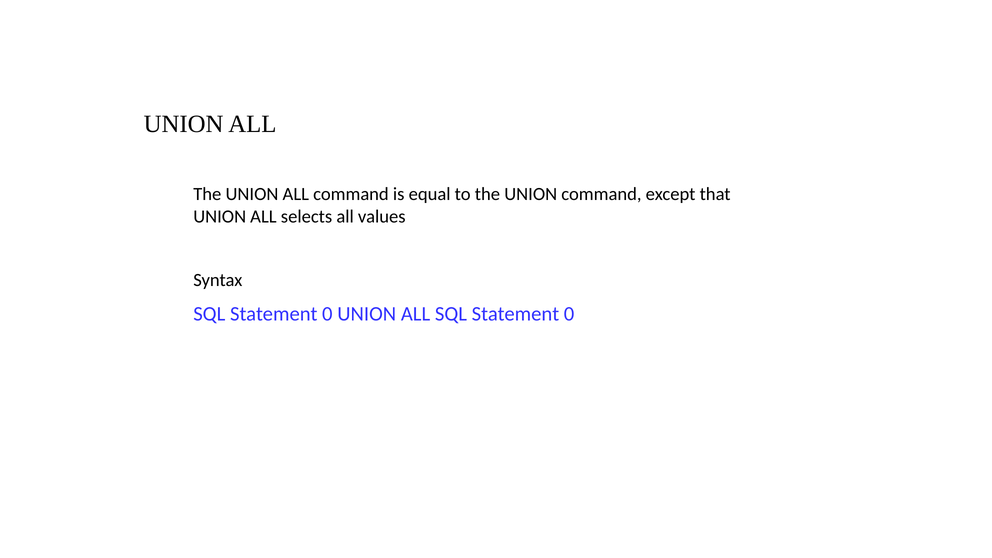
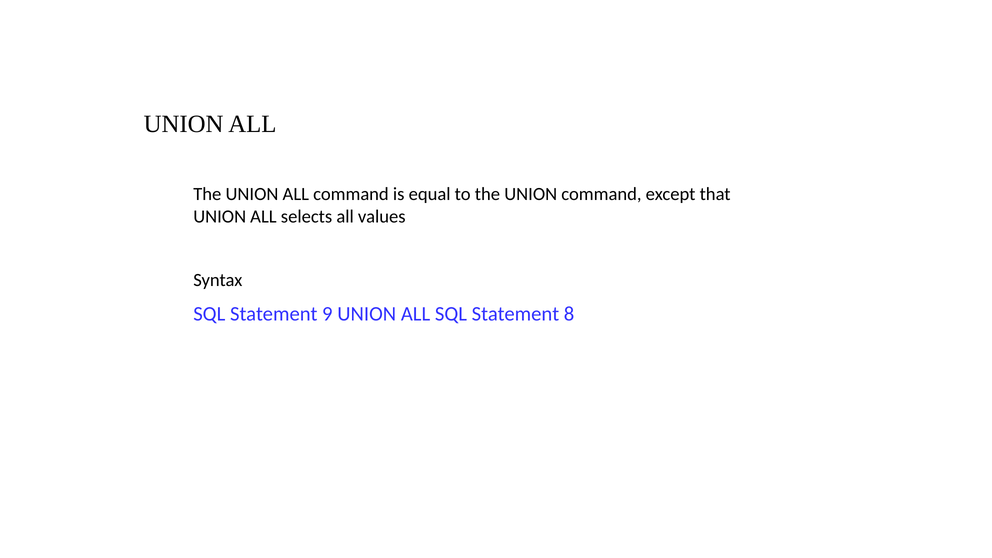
0: 0 -> 9 (327, 314)
ALL SQL Statement 0: 0 -> 8 (569, 314)
